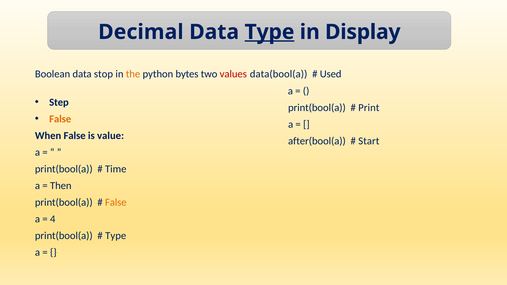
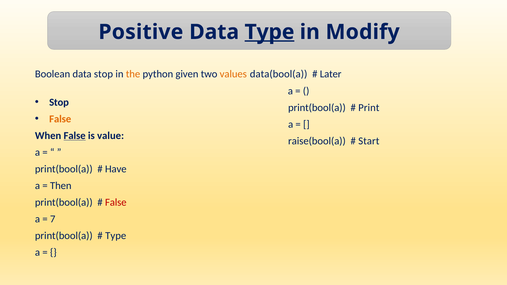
Decimal: Decimal -> Positive (141, 32)
Display: Display -> Modify (363, 32)
bytes: bytes -> given (187, 74)
values colour: red -> orange (233, 74)
Used: Used -> Later (331, 74)
Step: Step -> Stop (59, 102)
False underline: none -> present (75, 136)
after(bool(a: after(bool(a -> raise(bool(a (317, 141)
Time: Time -> Have (116, 169)
False colour: orange -> red (116, 202)
4: 4 -> 7 (53, 219)
